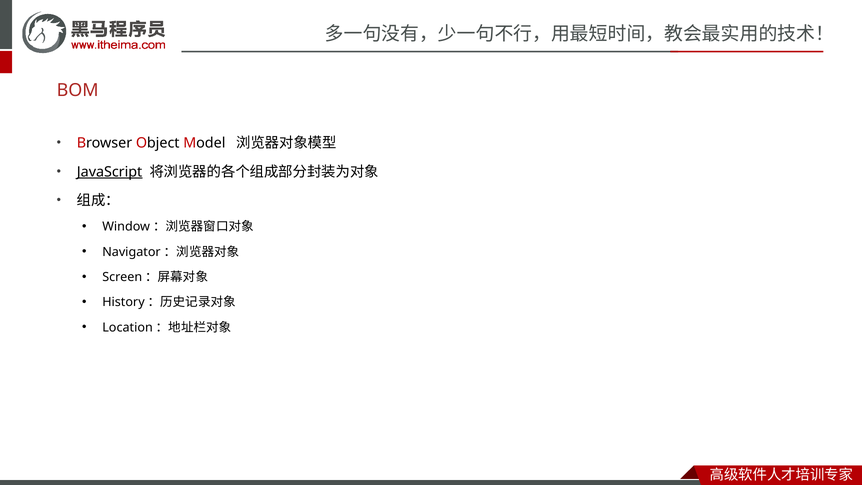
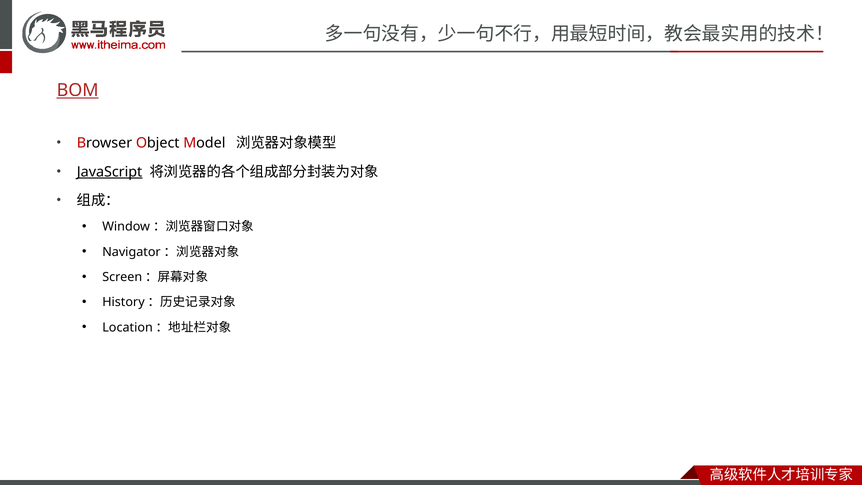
BOM underline: none -> present (78, 90)
